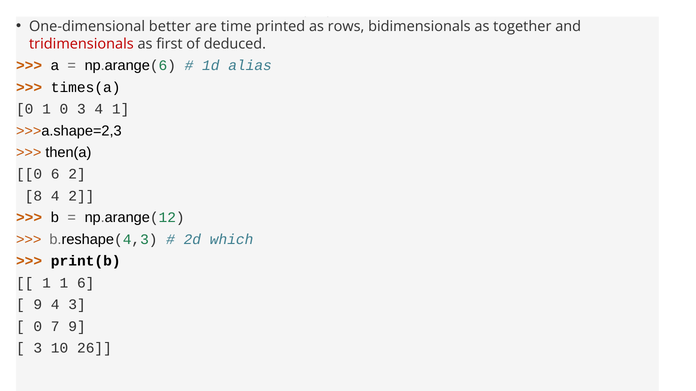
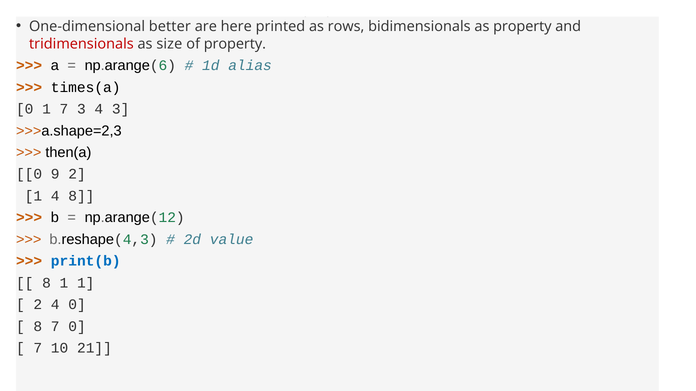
time: time -> here (236, 26)
as together: together -> property (522, 26)
first: first -> size (169, 44)
of deduced: deduced -> property (235, 44)
1 0: 0 -> 7 (64, 109)
4 1: 1 -> 3 (121, 109)
0 6: 6 -> 9 (55, 174)
8: 8 -> 1 (33, 196)
4 2: 2 -> 8 (81, 196)
which: which -> value (232, 240)
print(b colour: black -> blue (86, 261)
1: 1 -> 8 (46, 283)
1 6: 6 -> 1 (86, 283)
9: 9 -> 2 (38, 305)
4 3: 3 -> 0 (77, 305)
0: 0 -> 8 (38, 327)
7 9: 9 -> 0 (77, 327)
3: 3 -> 7 (38, 349)
26: 26 -> 21 (94, 349)
